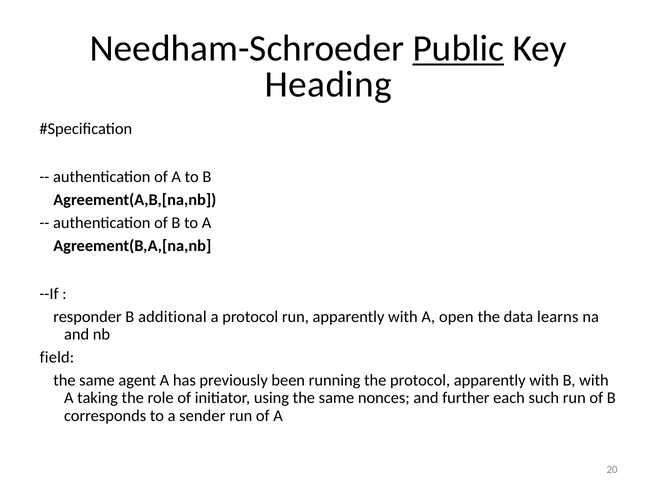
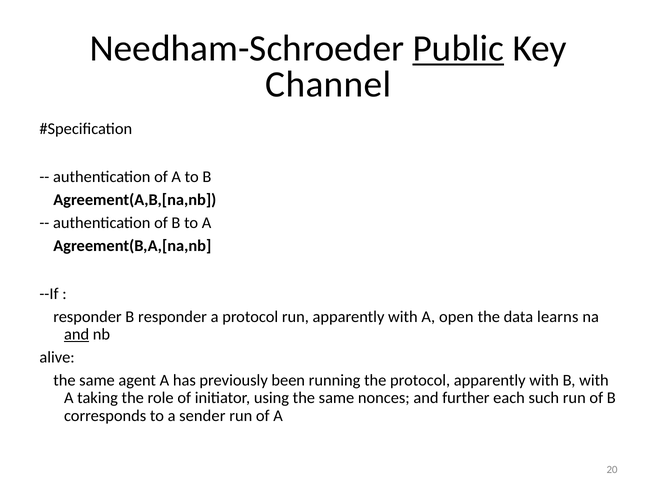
Heading: Heading -> Channel (328, 84)
B additional: additional -> responder (172, 317)
and underline: none -> present (77, 335)
field: field -> alive (57, 358)
